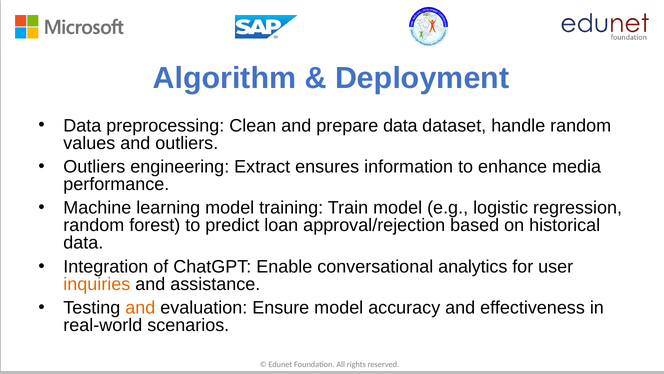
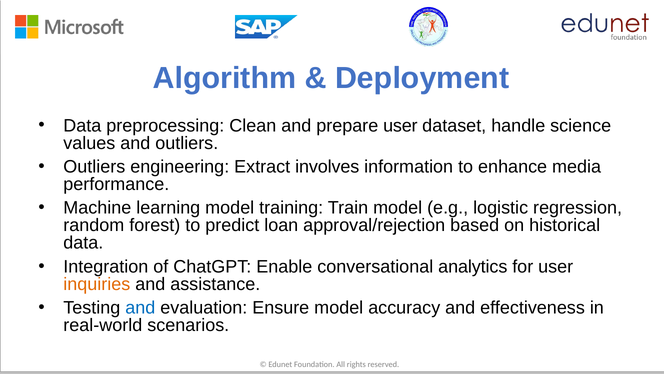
prepare data: data -> user (400, 125)
handle random: random -> science (581, 125)
ensures: ensures -> involves (327, 167)
and colour: orange -> blue (140, 308)
